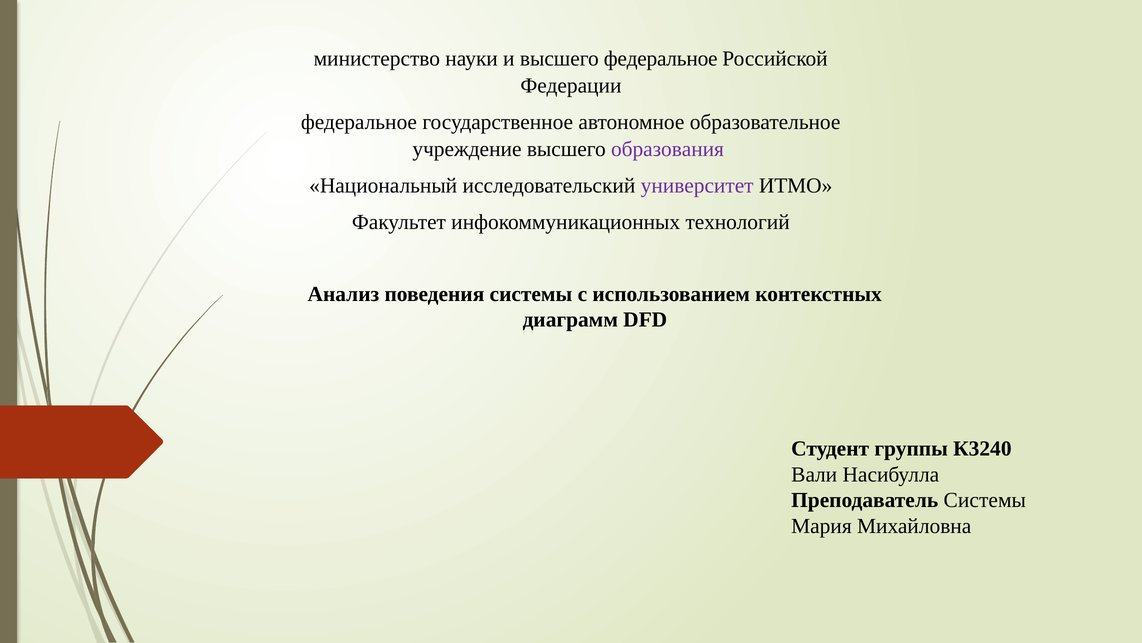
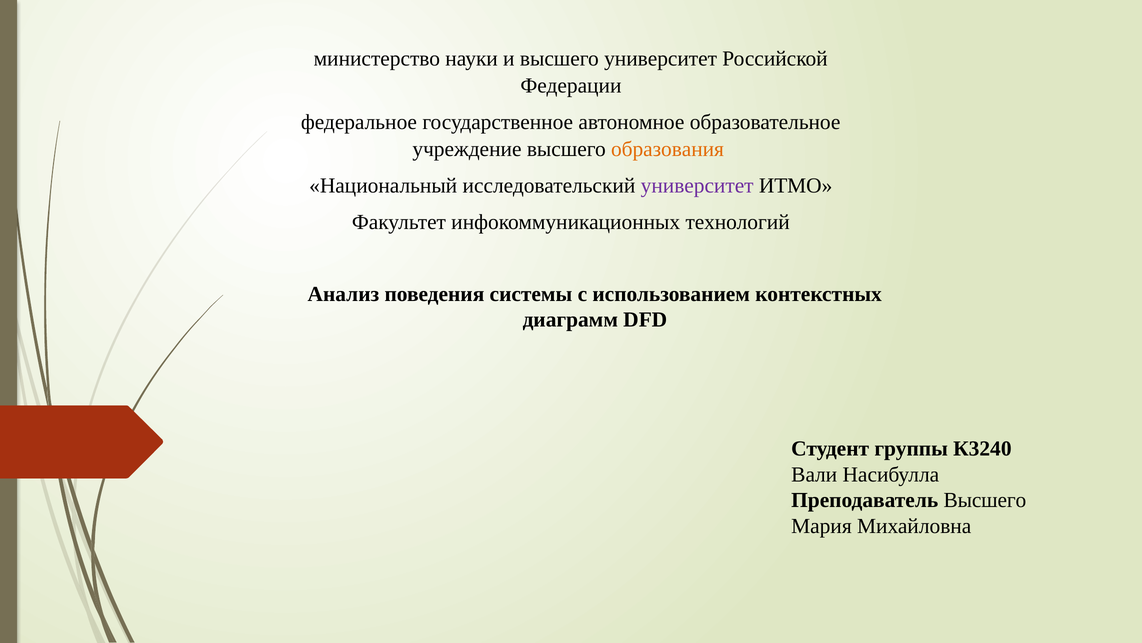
высшего федеральное: федеральное -> университет (661, 58)
образования colour: purple -> orange (668, 149)
Преподаватель Системы: Системы -> Высшего (985, 500)
